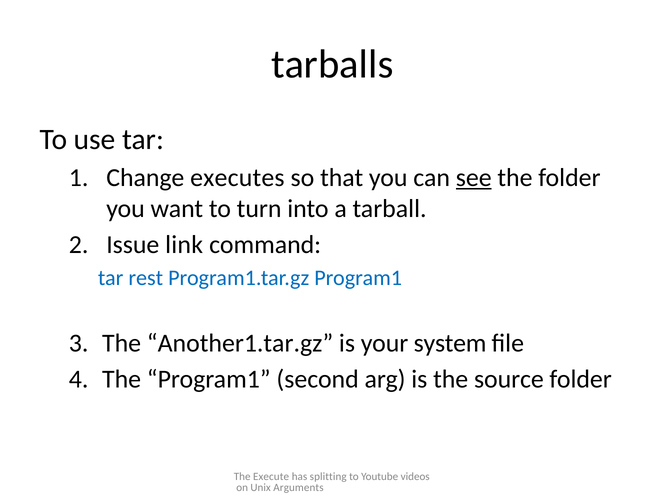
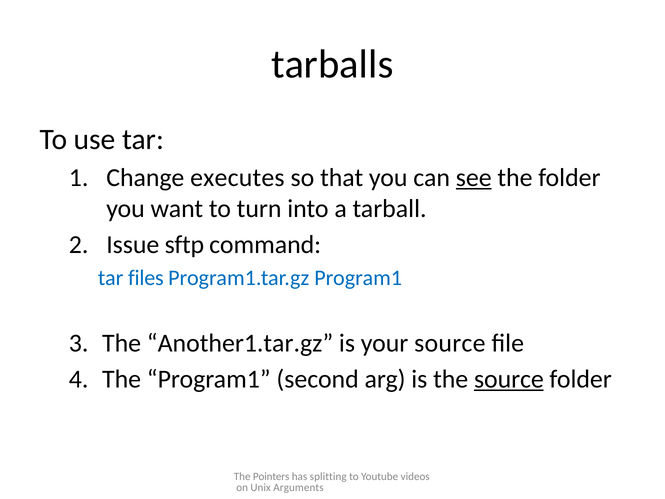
link: link -> sftp (184, 245)
rest: rest -> files (146, 278)
your system: system -> source (450, 343)
source underline: none -> present (509, 379)
Execute: Execute -> Pointers (271, 476)
